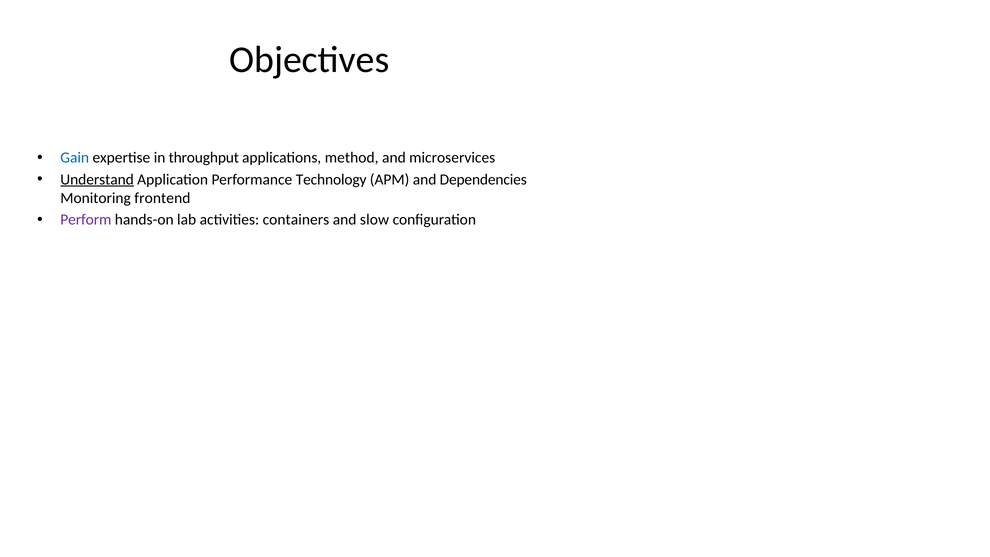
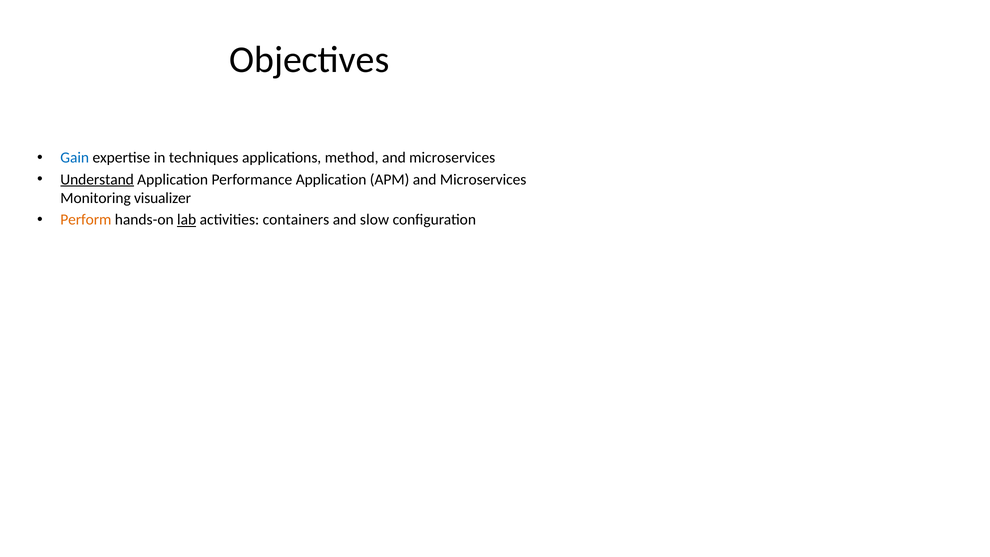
throughput: throughput -> techniques (204, 158)
Performance Technology: Technology -> Application (331, 179)
APM and Dependencies: Dependencies -> Microservices (483, 179)
frontend: frontend -> visualizer (163, 198)
Perform colour: purple -> orange (86, 220)
lab underline: none -> present (187, 220)
